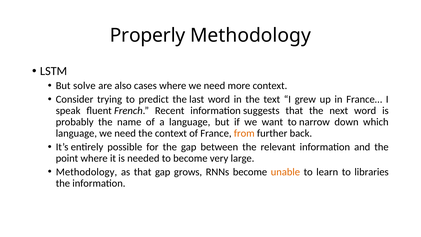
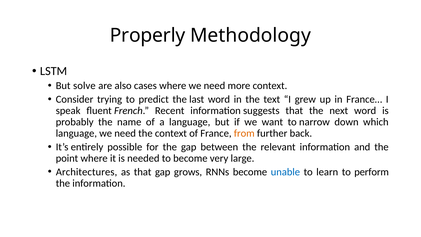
Methodology: Methodology -> Architectures (87, 172)
unable colour: orange -> blue (285, 172)
libraries: libraries -> perform (372, 172)
